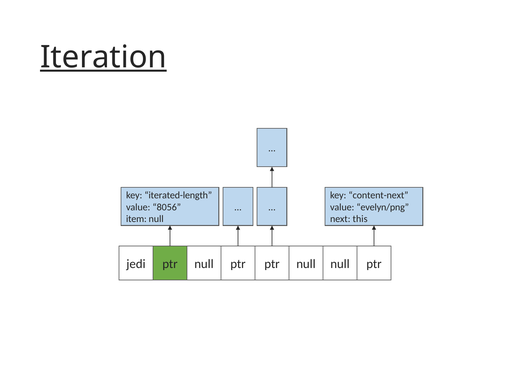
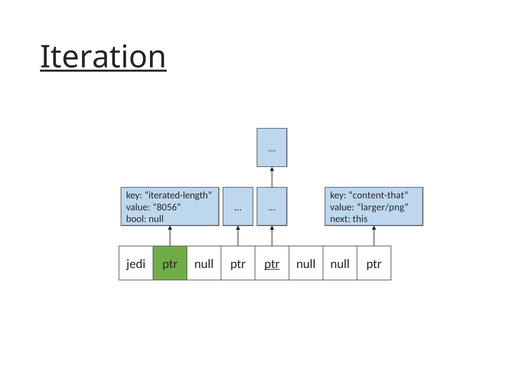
content-next: content-next -> content-that (378, 195)
evelyn/png: evelyn/png -> larger/png (383, 207)
item: item -> bool (136, 219)
ptr underline: none -> present (272, 264)
